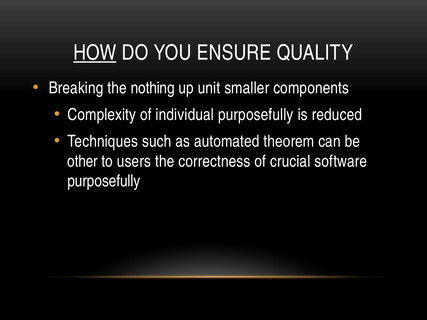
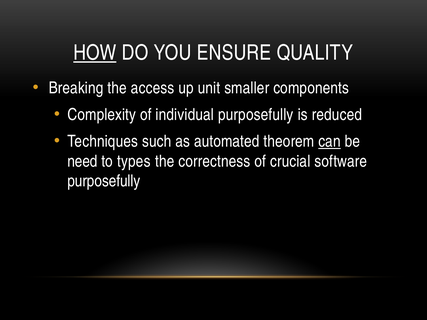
nothing: nothing -> access (153, 88)
can underline: none -> present (329, 142)
other: other -> need (82, 161)
users: users -> types (134, 161)
